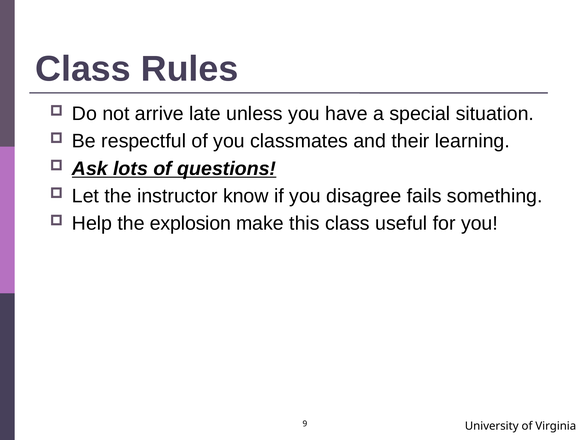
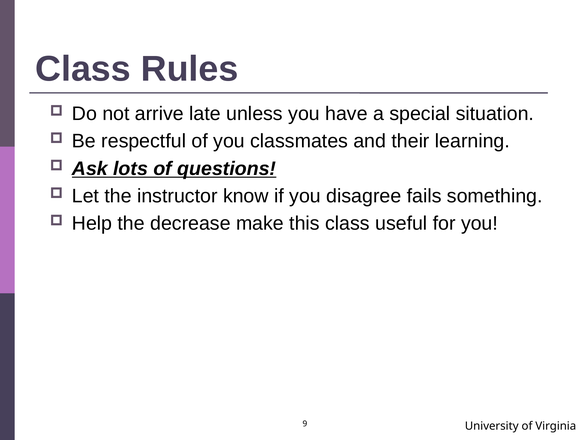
explosion: explosion -> decrease (190, 223)
